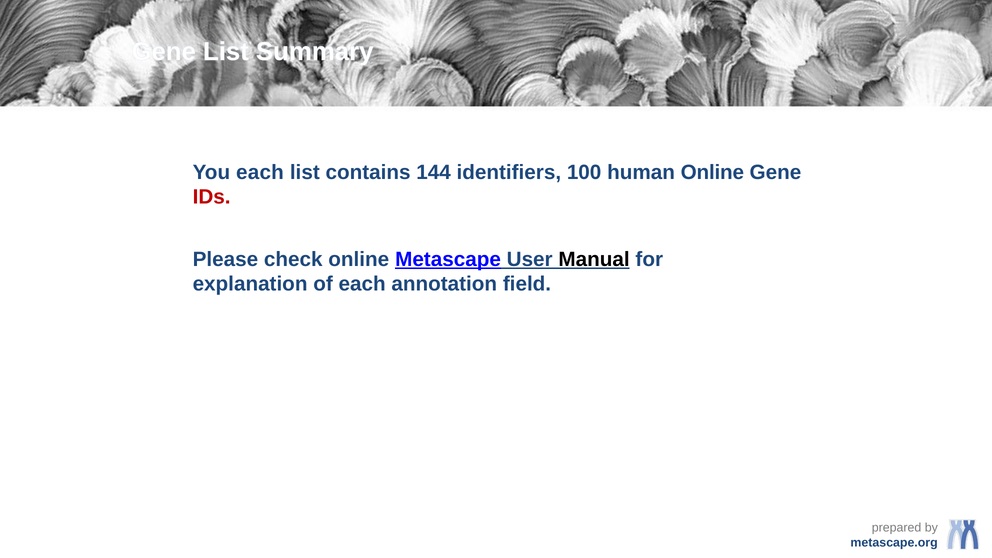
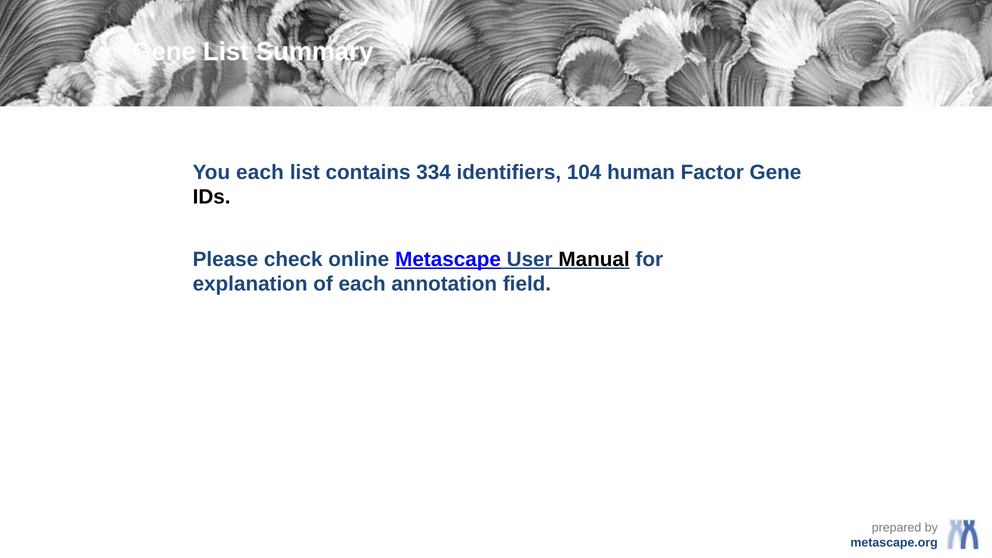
144: 144 -> 334 (434, 172)
100: 100 -> 104 (584, 172)
human Online: Online -> Factor (712, 172)
IDs colour: red -> black (212, 197)
